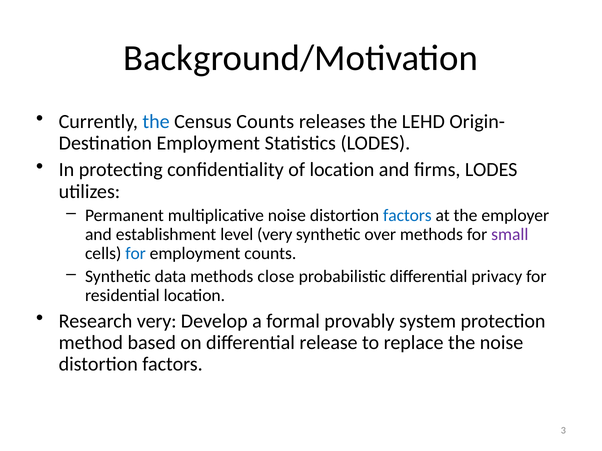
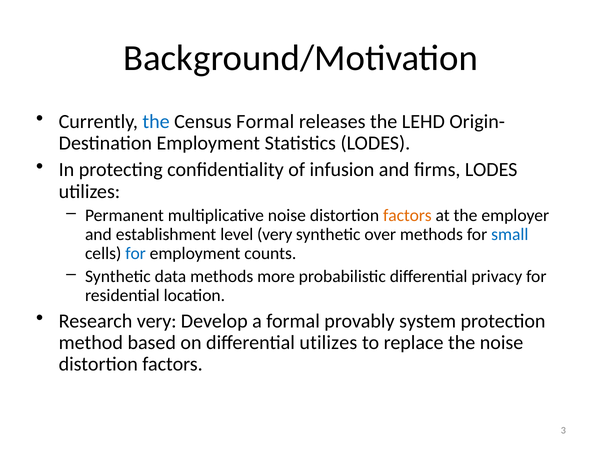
Census Counts: Counts -> Formal (265, 122)
of location: location -> infusion (342, 170)
factors colour: blue -> orange (407, 216)
small colour: purple -> blue (510, 235)
close: close -> more (276, 277)
differential release: release -> utilizes (328, 343)
